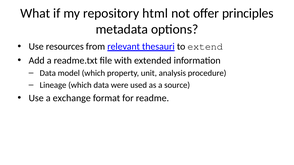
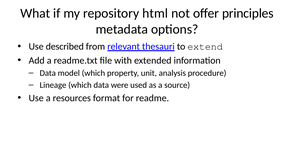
resources: resources -> described (65, 47)
exchange: exchange -> resources (72, 98)
